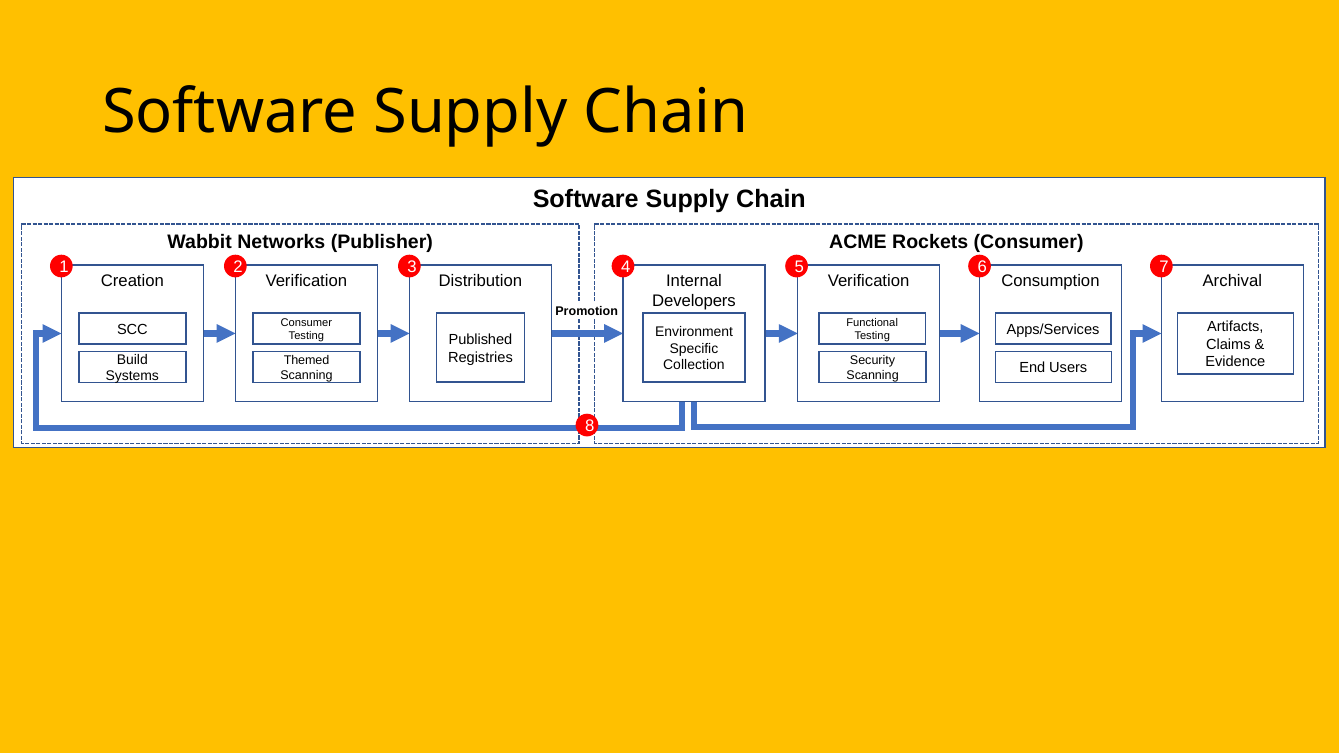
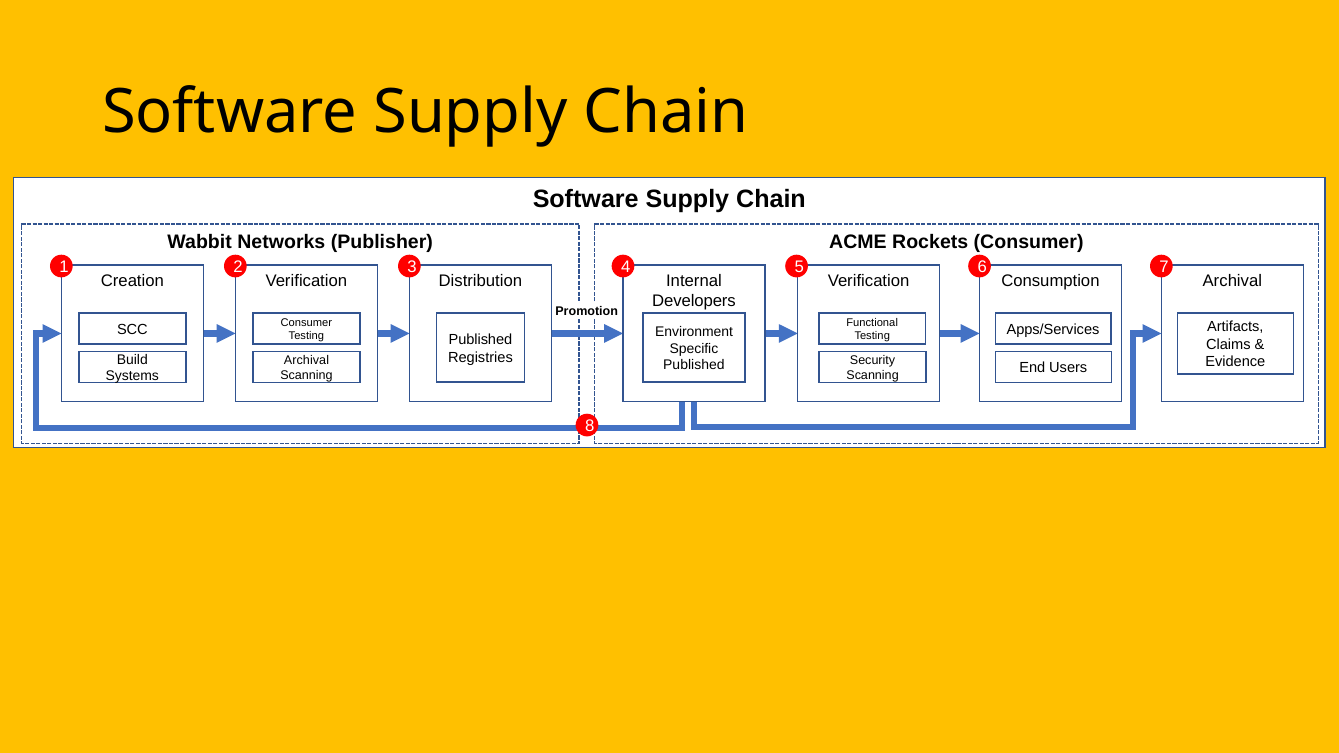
Themed: Themed -> Archival (306, 360)
Collection: Collection -> Published (694, 365)
